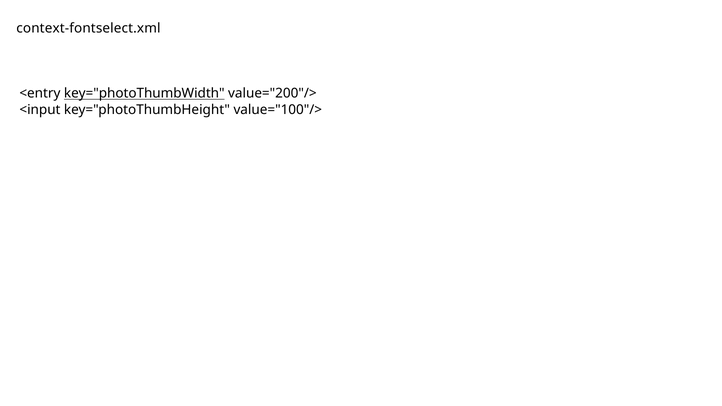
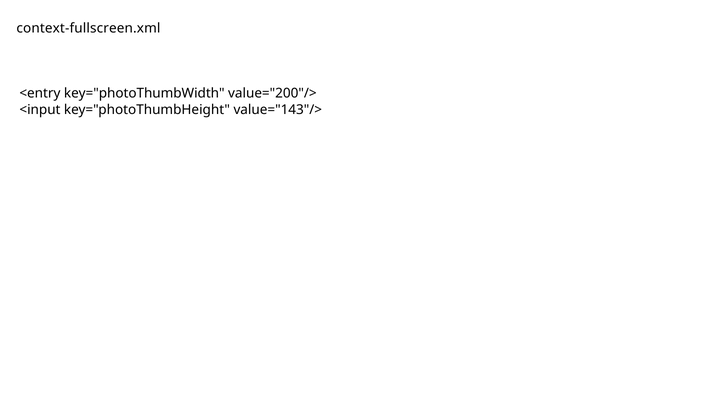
context-fontselect.xml: context-fontselect.xml -> context-fullscreen.xml (88, 28)
key="photoThumbWidth underline: present -> none (144, 93)
value="100"/>: value="100"/> -> value="143"/> (278, 110)
